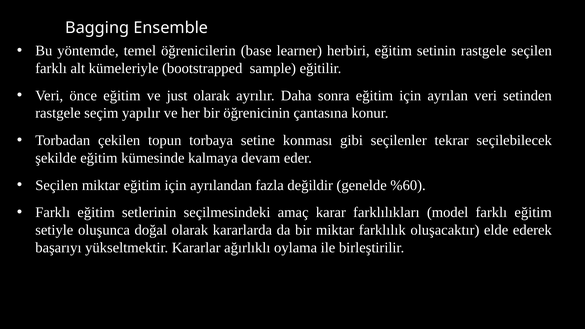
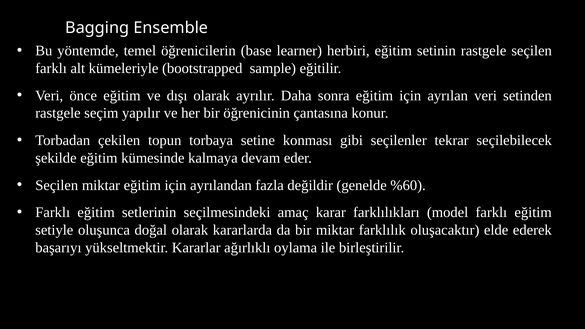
just: just -> dışı (177, 96)
